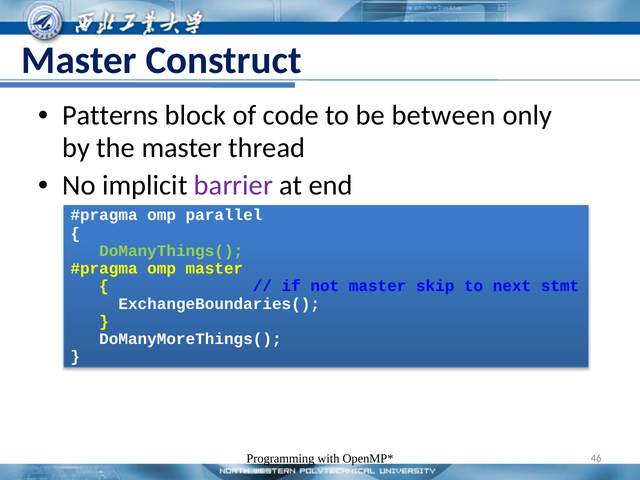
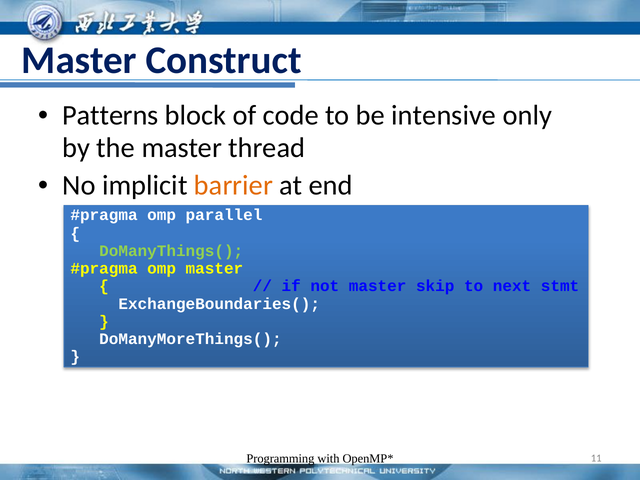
between: between -> intensive (444, 116)
barrier colour: purple -> orange (233, 185)
46: 46 -> 11 (596, 458)
